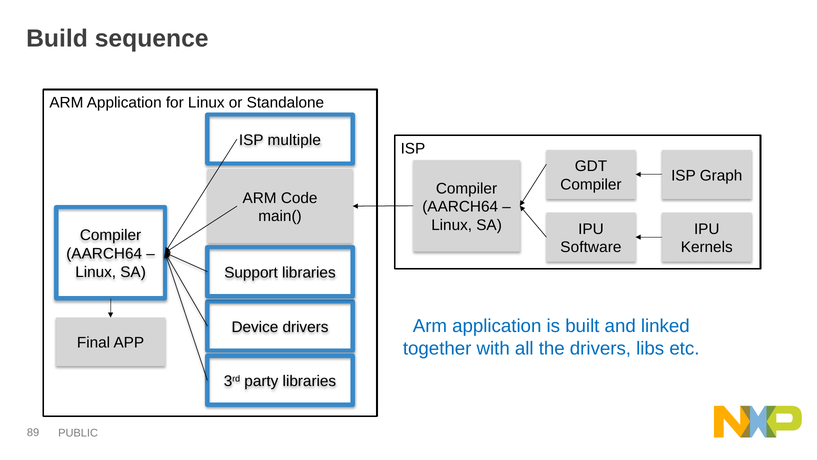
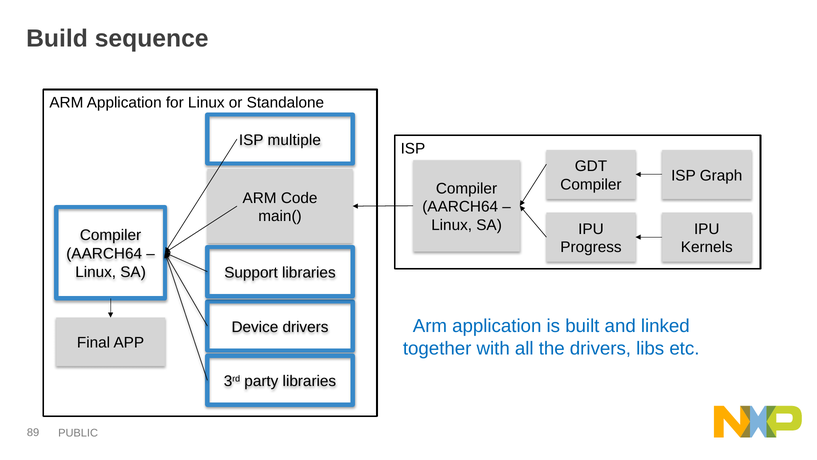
Software: Software -> Progress (591, 247)
